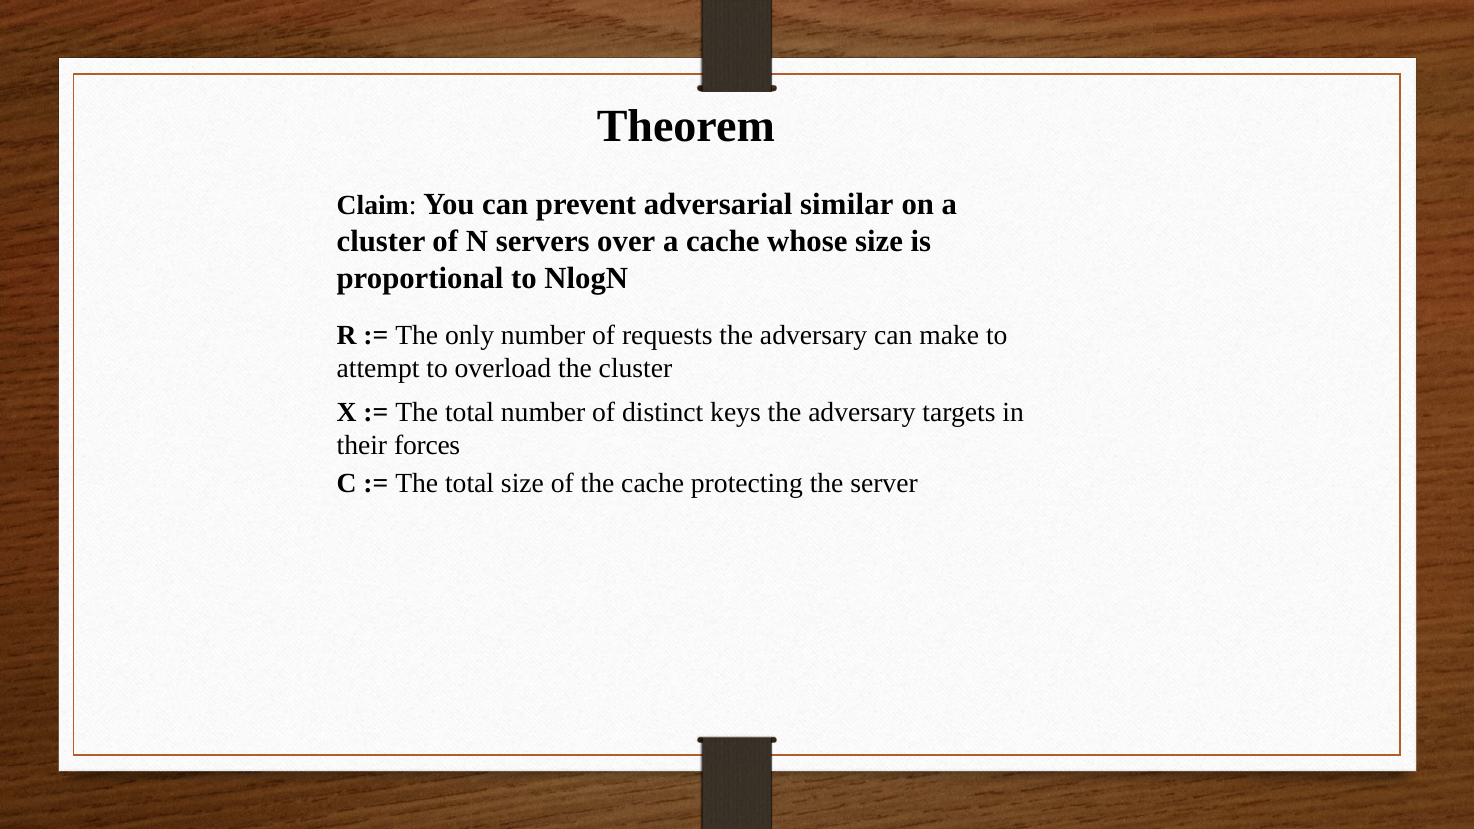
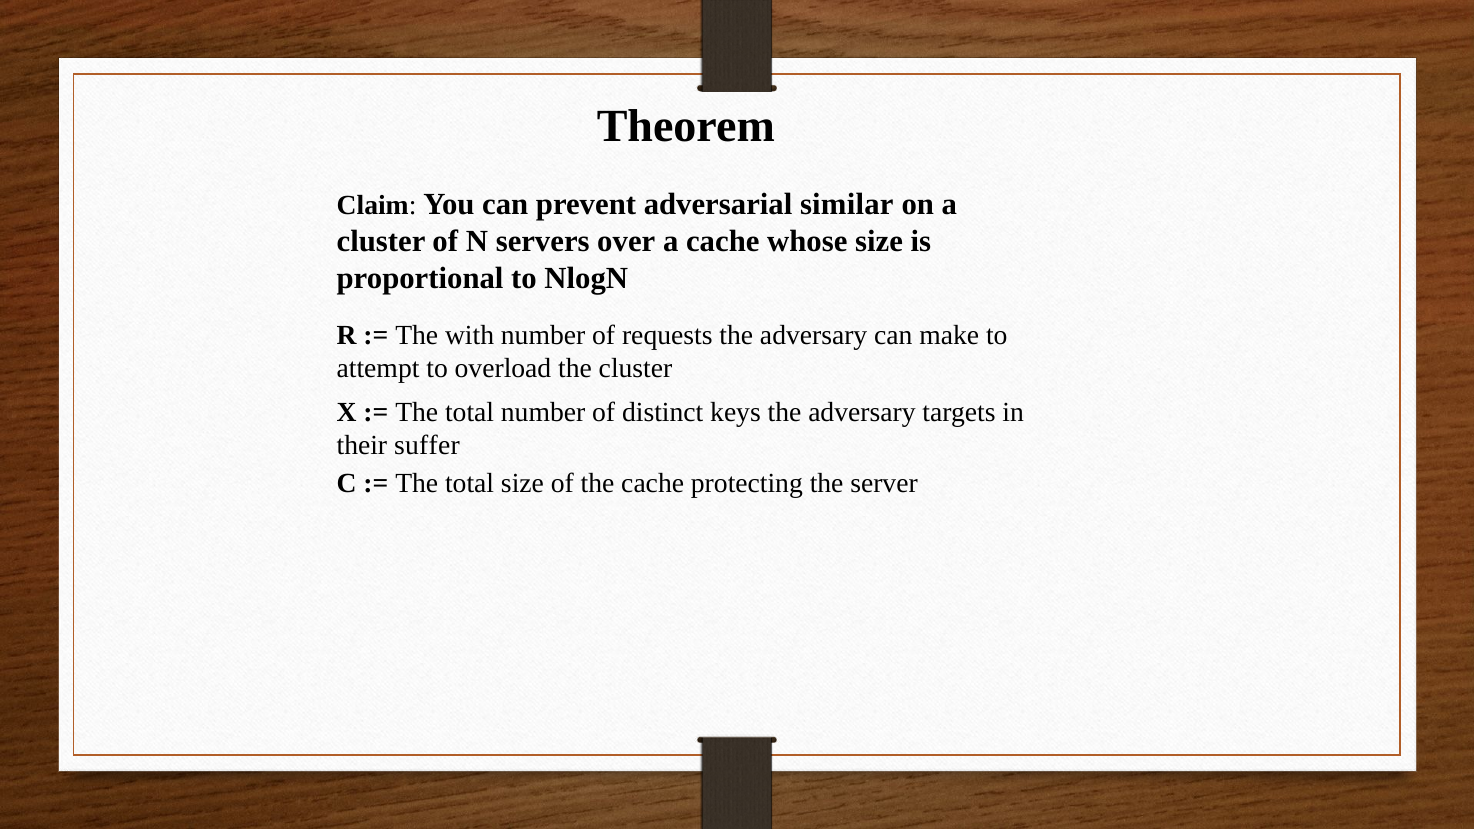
only: only -> with (470, 336)
forces: forces -> suffer (427, 445)
